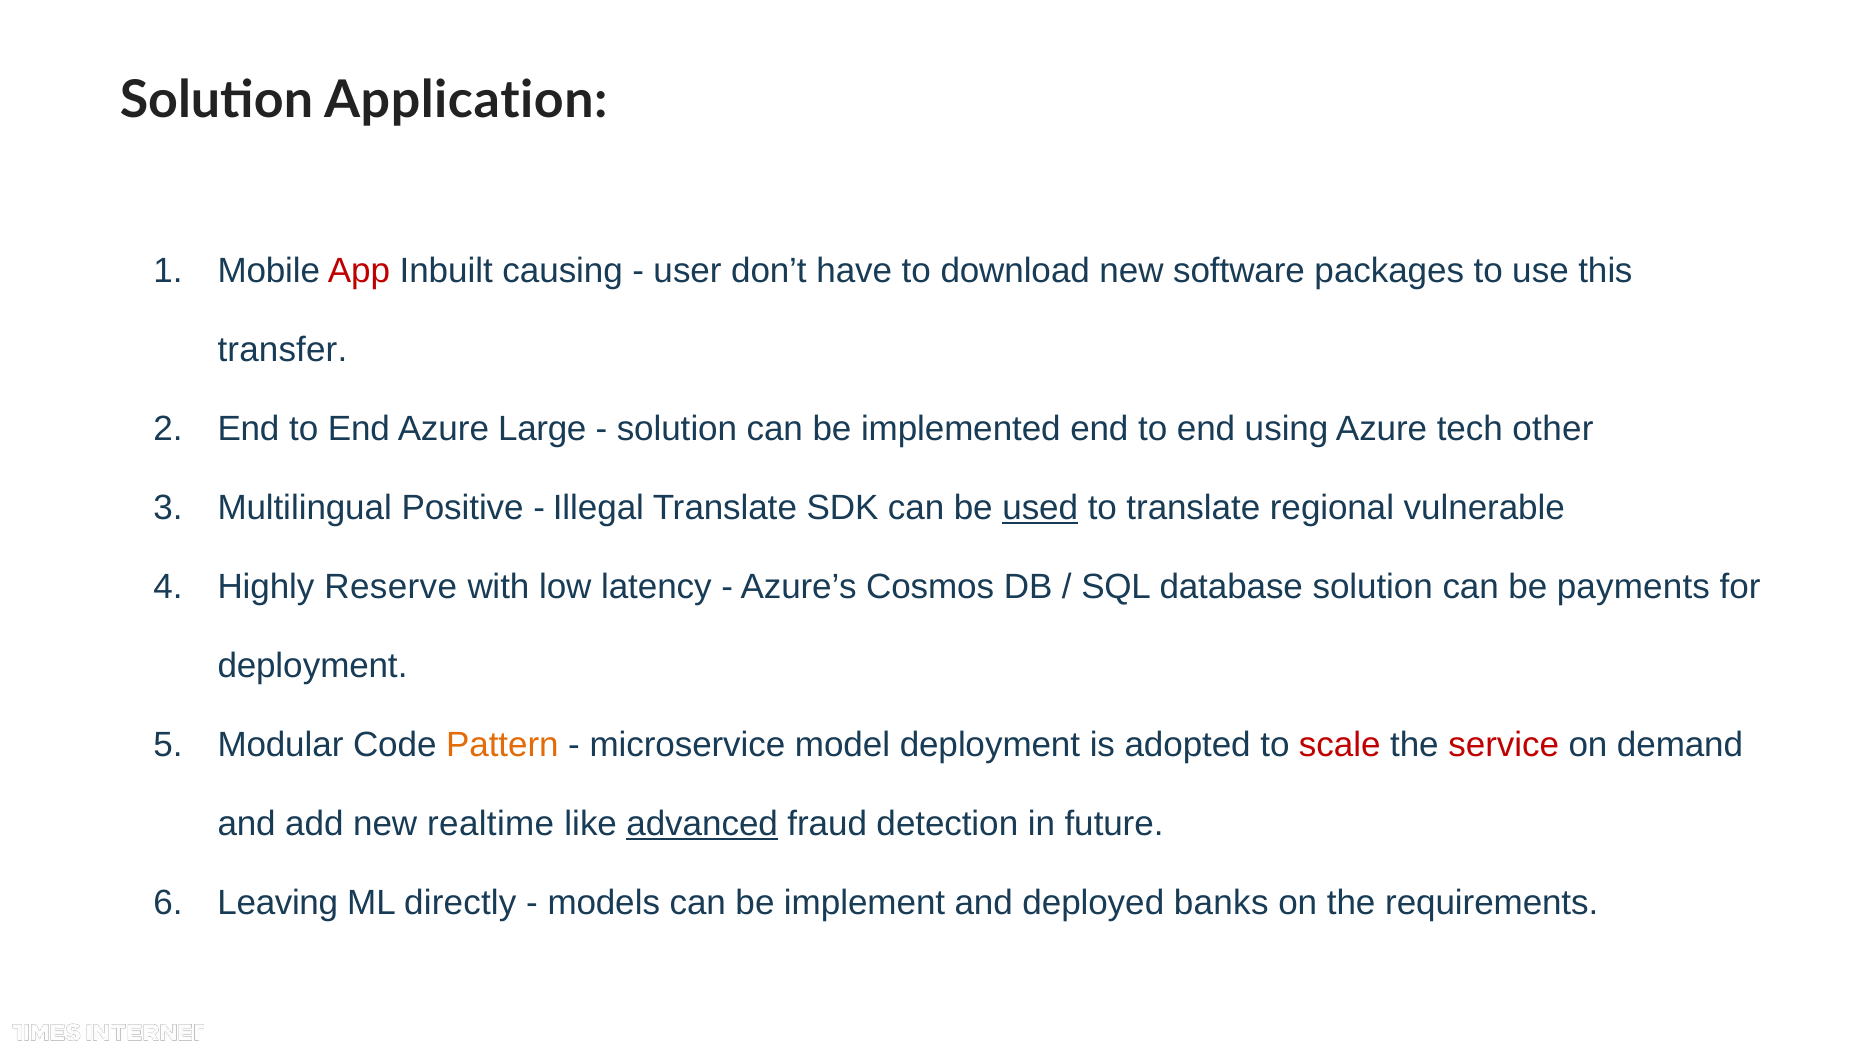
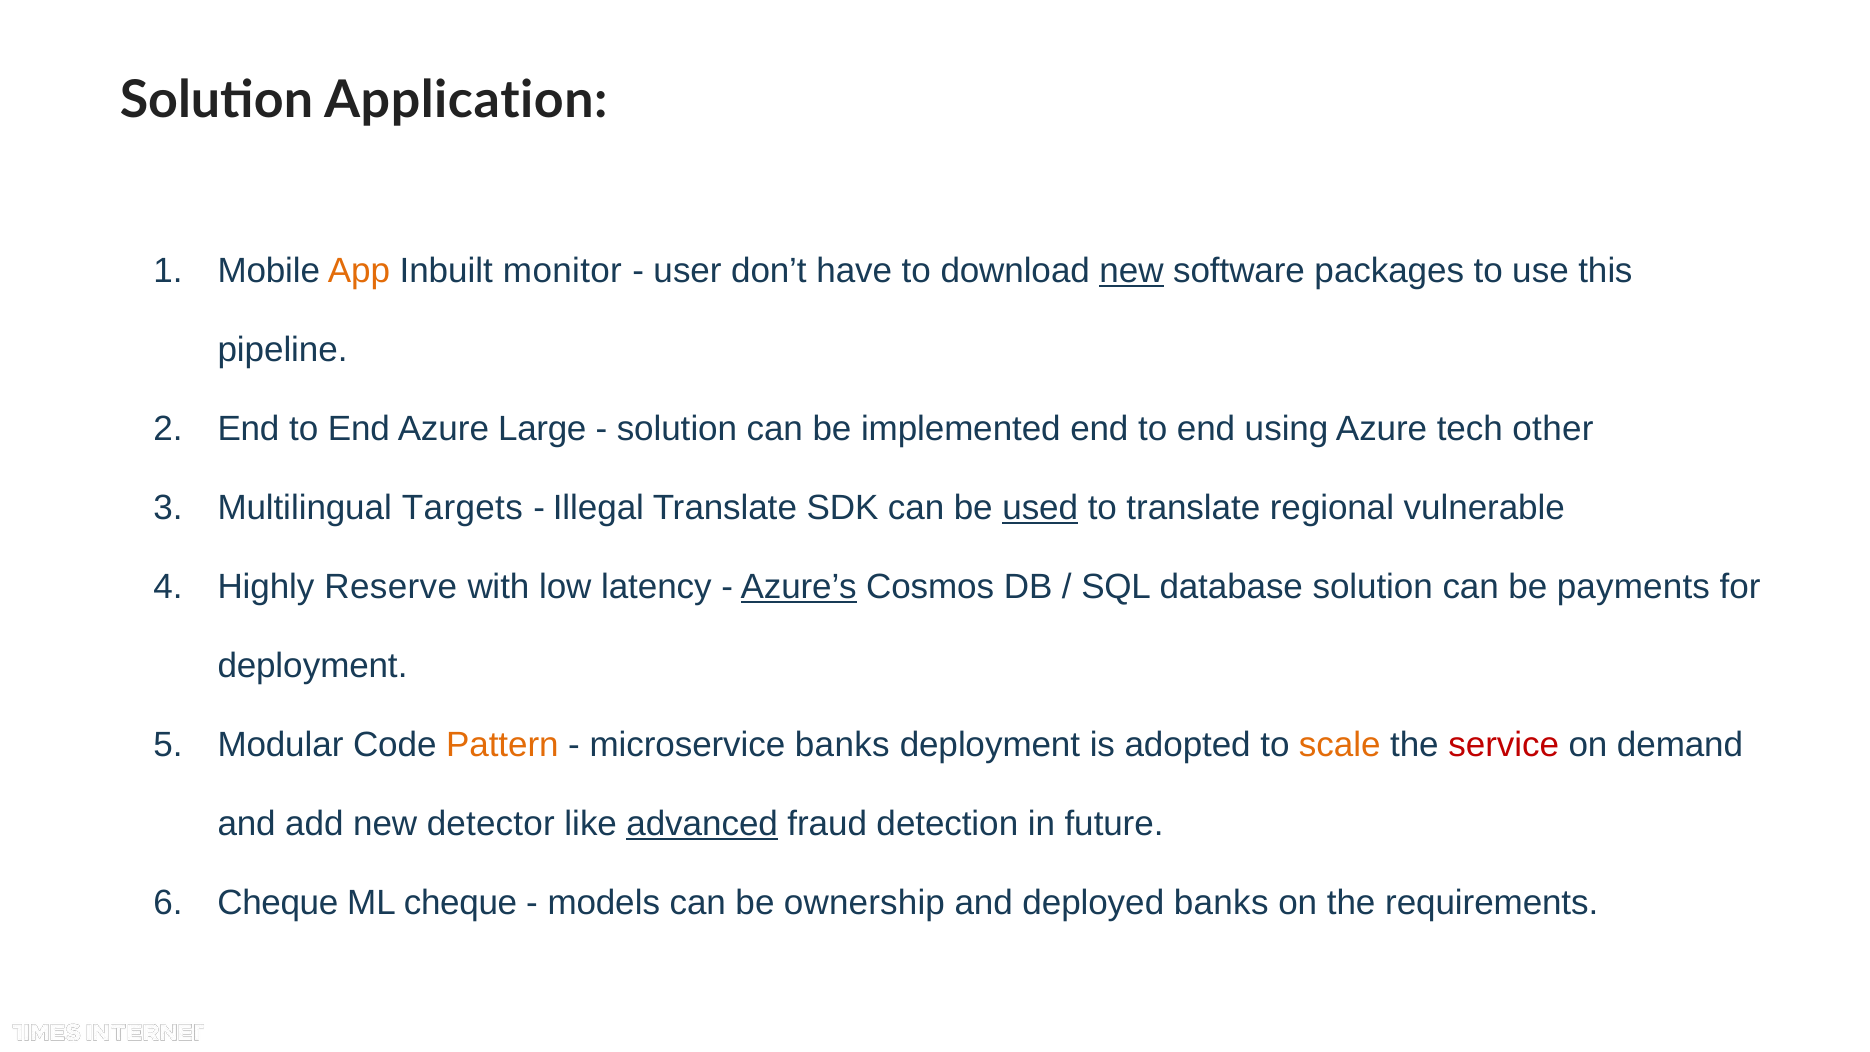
App colour: red -> orange (359, 271)
causing: causing -> monitor (562, 271)
new underline: none -> present (1131, 271)
transfer: transfer -> pipeline (283, 350)
Positive: Positive -> Targets (462, 508)
Azure’s underline: none -> present (799, 587)
microservice model: model -> banks (842, 745)
scale colour: red -> orange (1340, 745)
realtime: realtime -> detector (491, 824)
Leaving: Leaving -> Cheque (278, 903)
ML directly: directly -> cheque (461, 903)
implement: implement -> ownership (864, 903)
